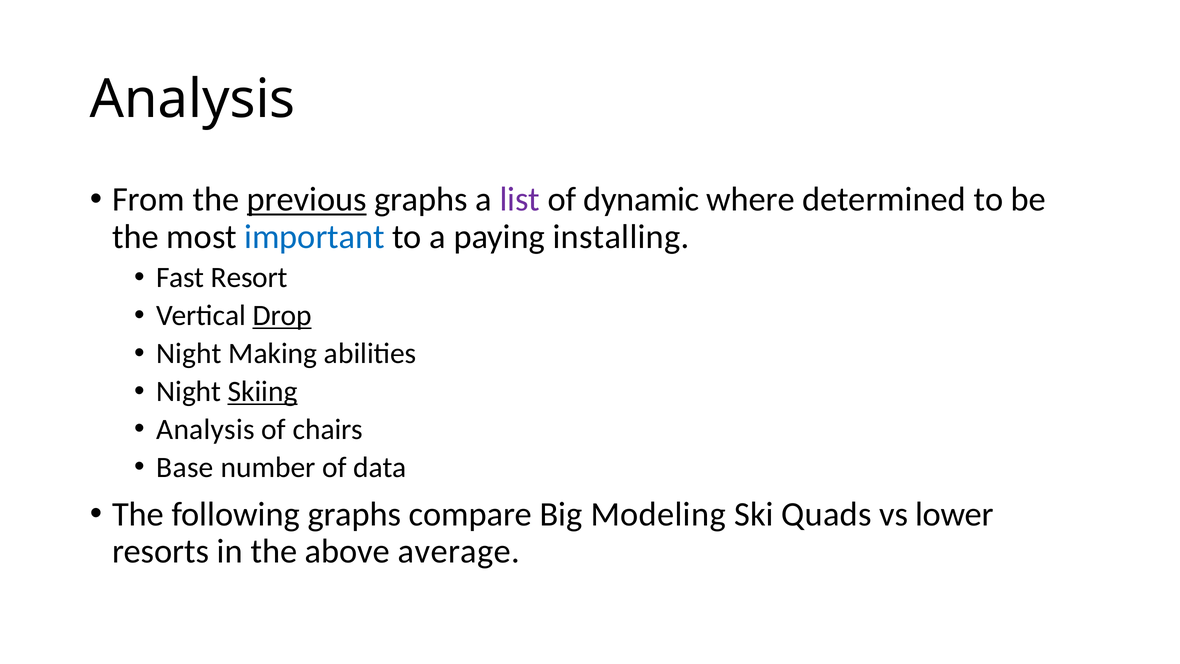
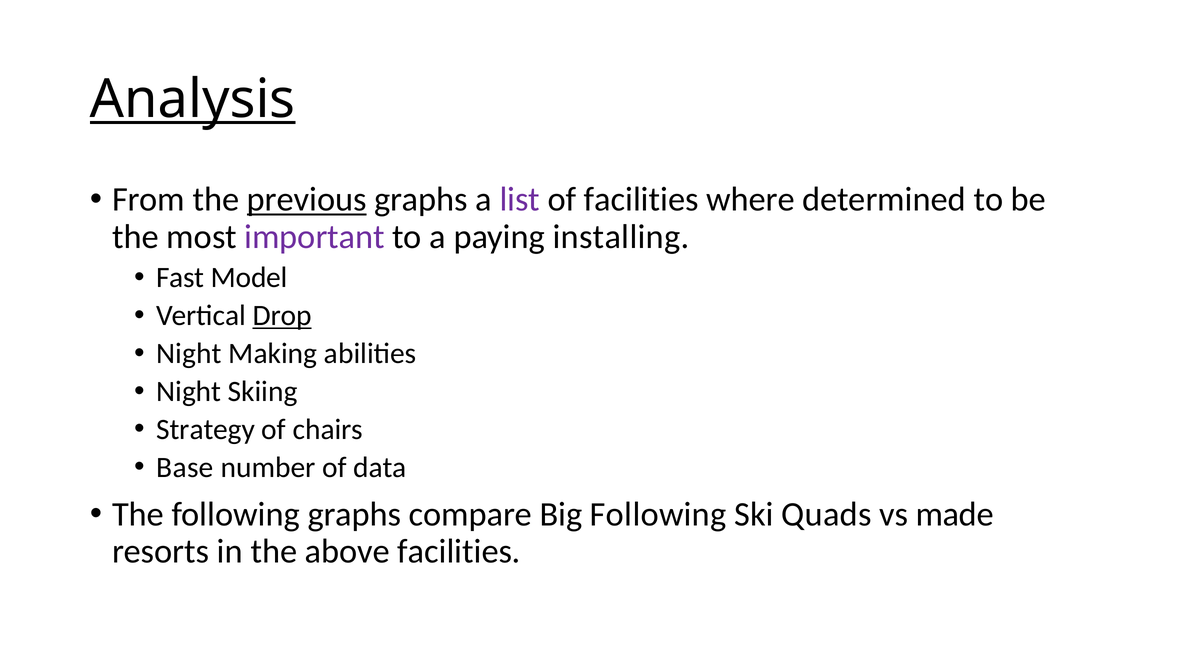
Analysis underline: none -> present (193, 99)
of dynamic: dynamic -> facilities (641, 200)
important colour: blue -> purple (314, 237)
Resort: Resort -> Model (249, 277)
Skiing underline: present -> none (263, 391)
Analysis: Analysis -> Strategy (206, 429)
Big Modeling: Modeling -> Following (658, 514)
lower: lower -> made (955, 514)
above average: average -> facilities (459, 551)
